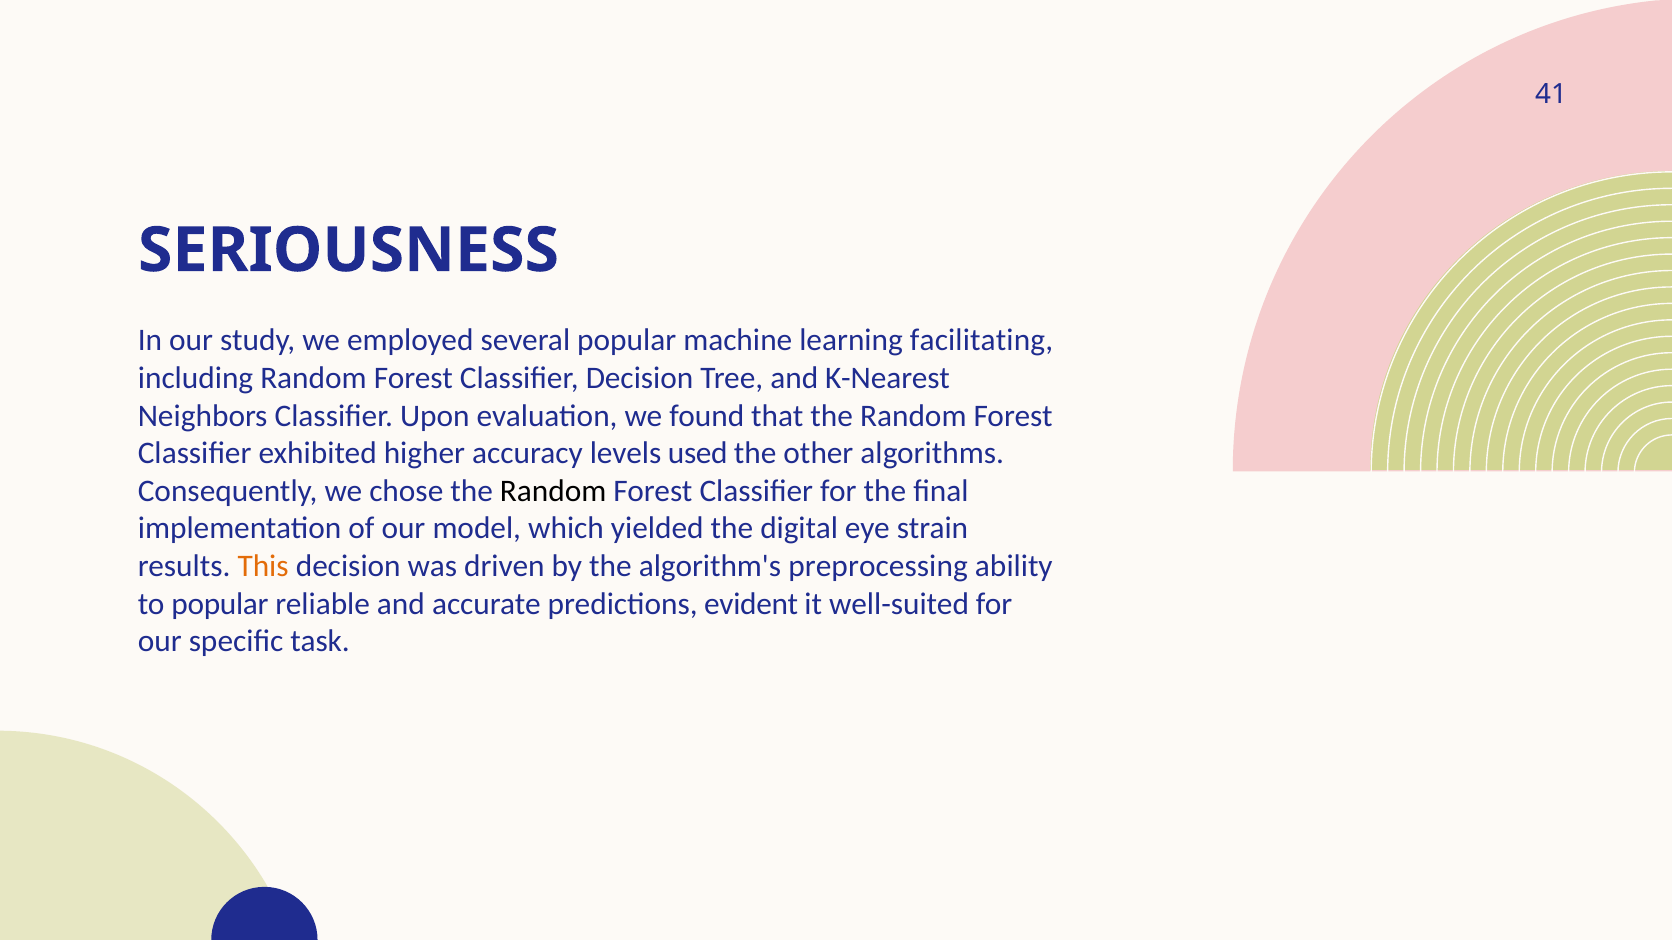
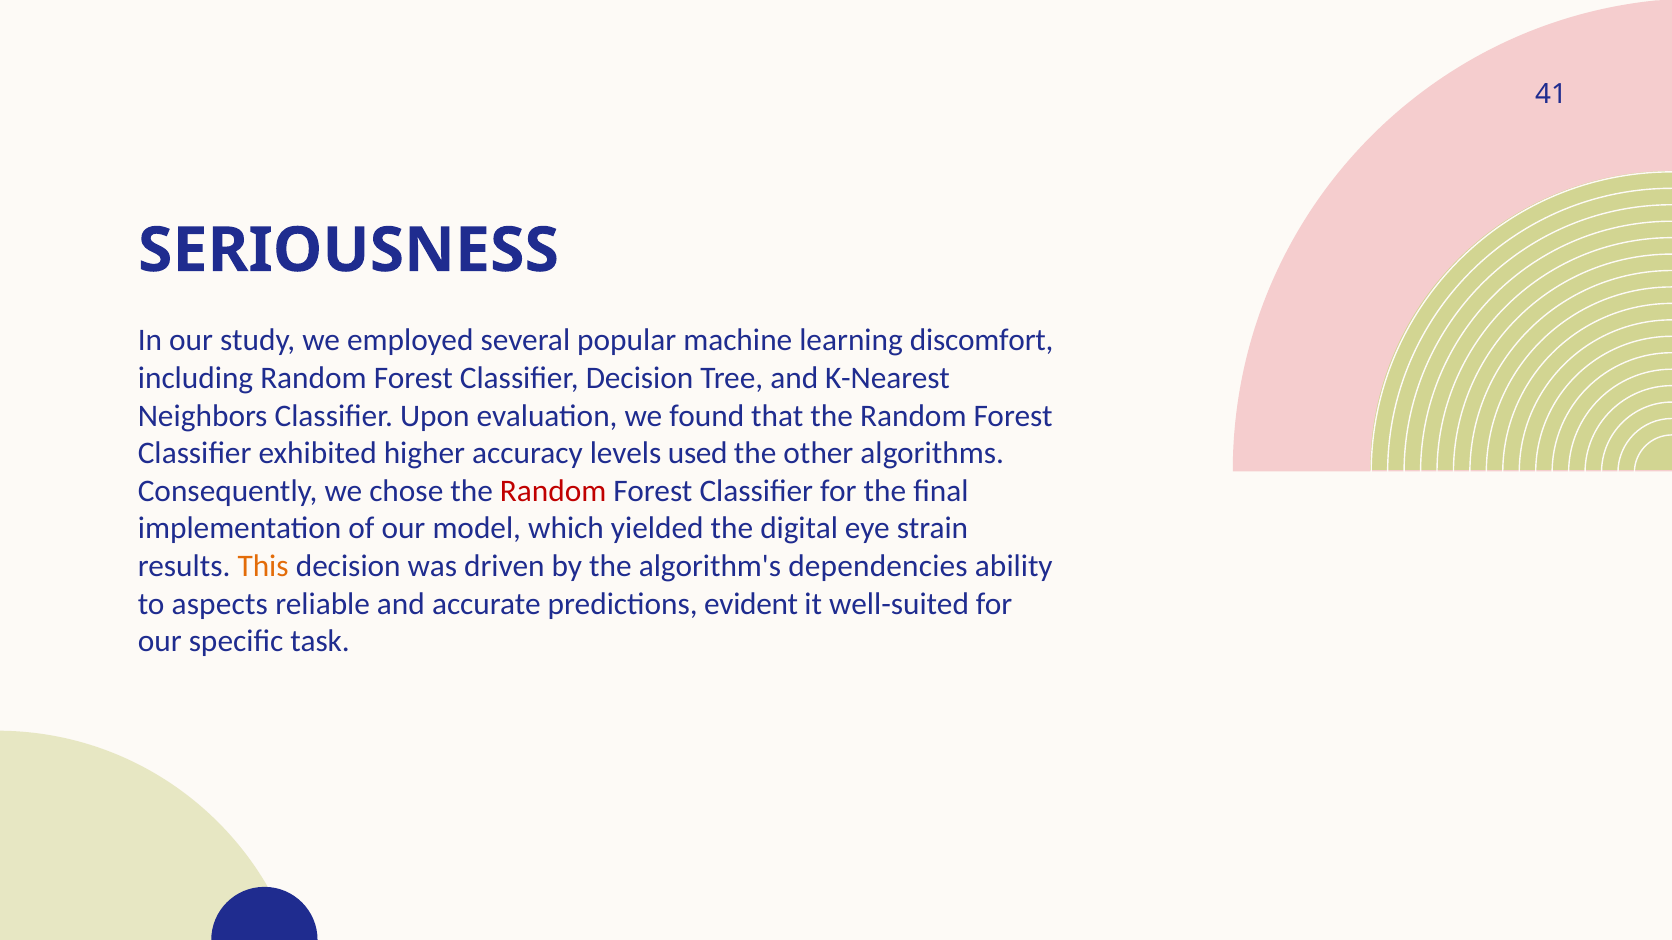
facilitating: facilitating -> discomfort (982, 341)
Random colour: black -> red (553, 491)
preprocessing: preprocessing -> dependencies (878, 566)
to popular: popular -> aspects (220, 604)
